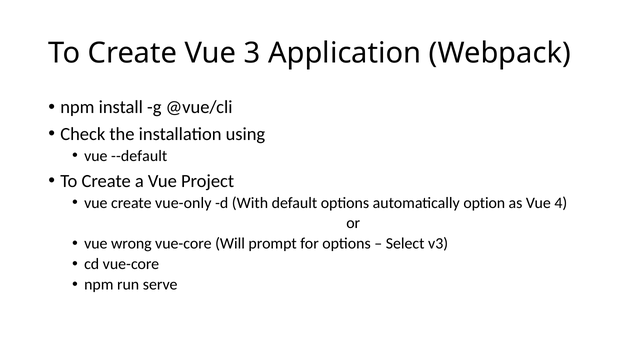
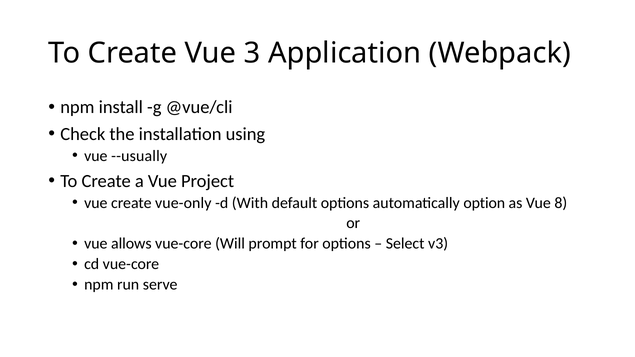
--default: --default -> --usually (139, 156)
4: 4 -> 8 (561, 203)
wrong: wrong -> allows (131, 244)
